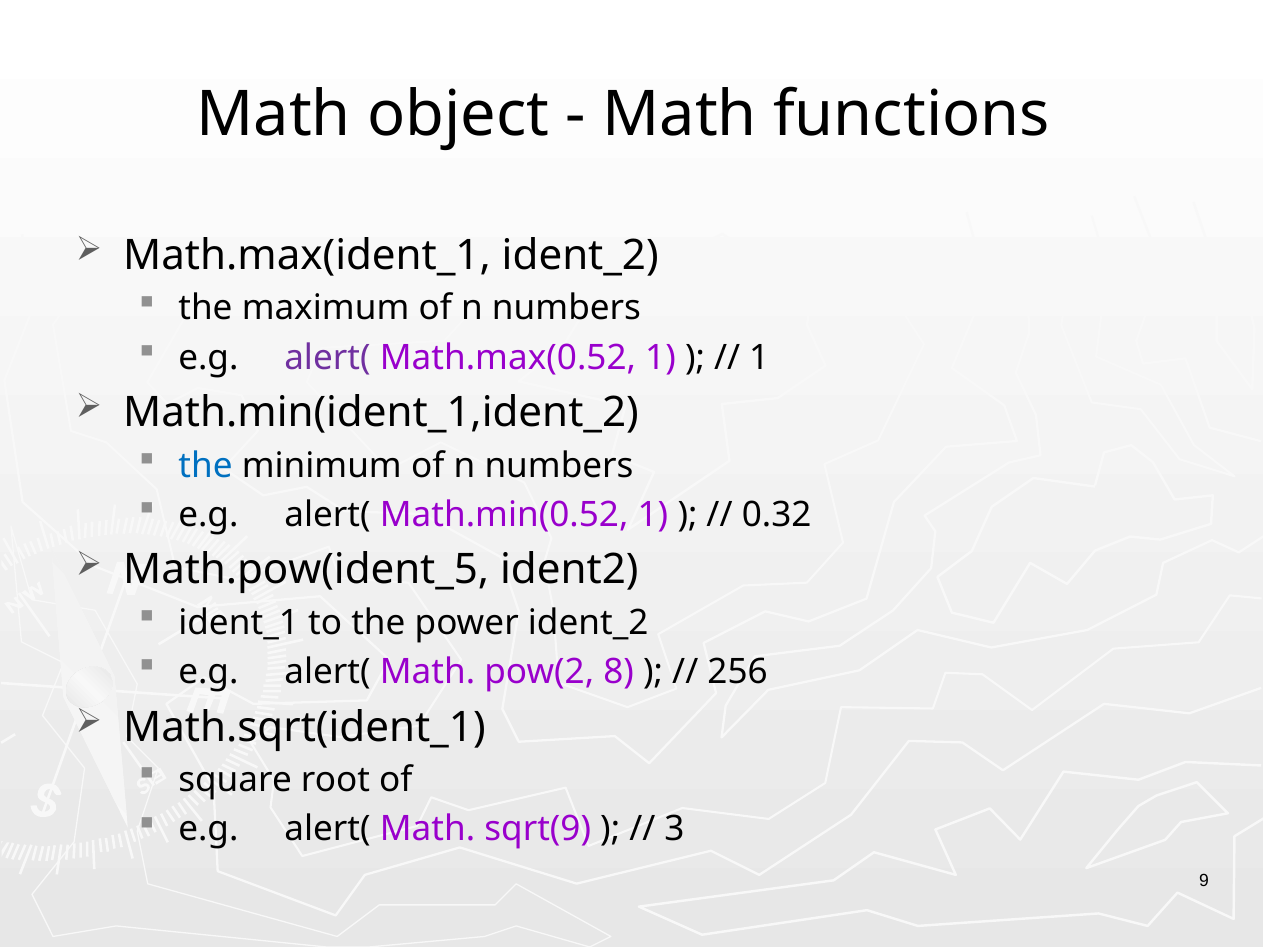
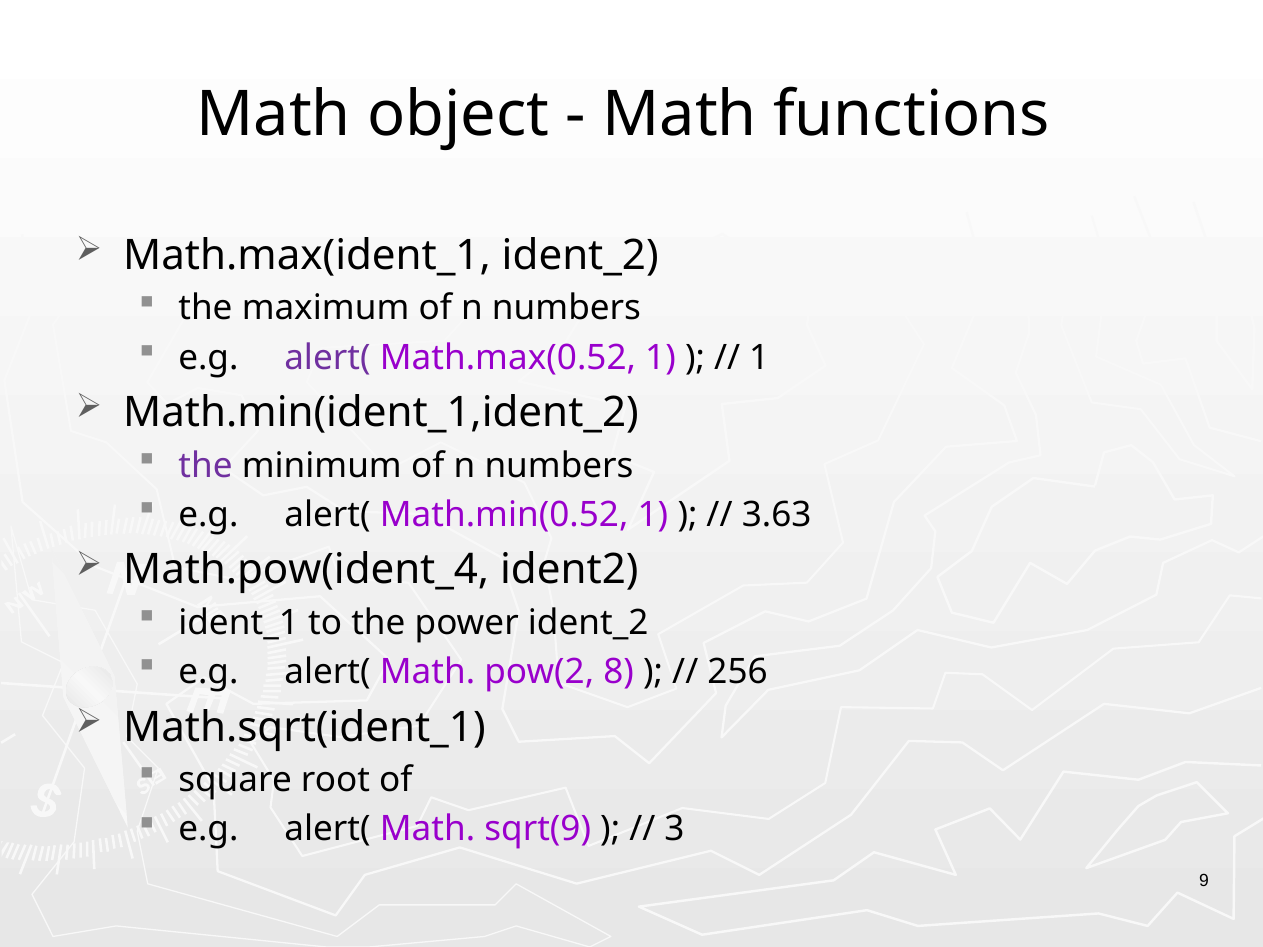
the colour: blue -> purple (205, 466)
0.32: 0.32 -> 3.63 (777, 515)
Math.pow(ident_5: Math.pow(ident_5 -> Math.pow(ident_4 (306, 570)
